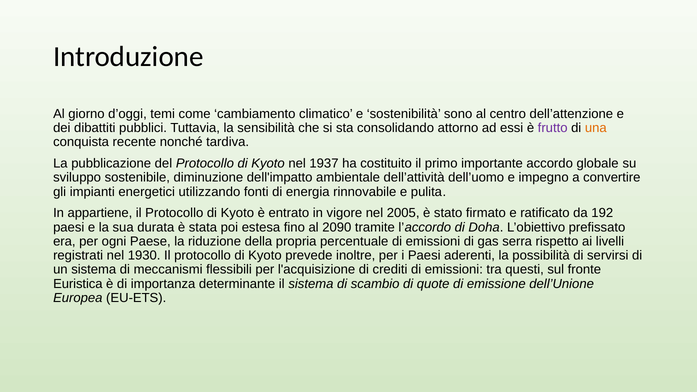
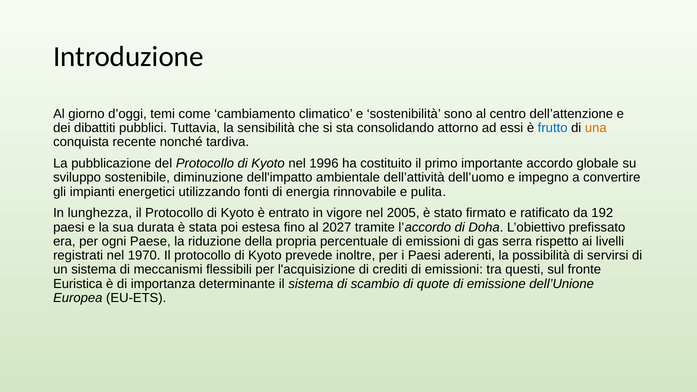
frutto colour: purple -> blue (553, 128)
1937: 1937 -> 1996 (324, 164)
appartiene: appartiene -> lunghezza (100, 213)
2090: 2090 -> 2027 (337, 227)
1930: 1930 -> 1970 (144, 256)
